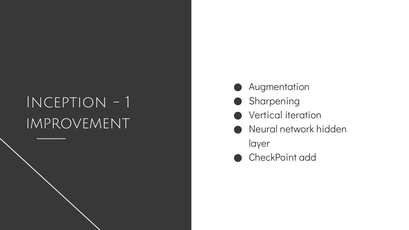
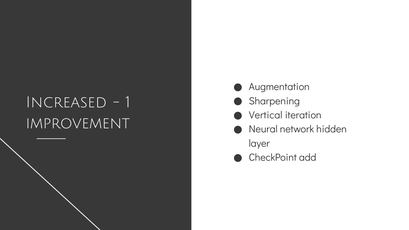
Inception: Inception -> Increased (66, 102)
